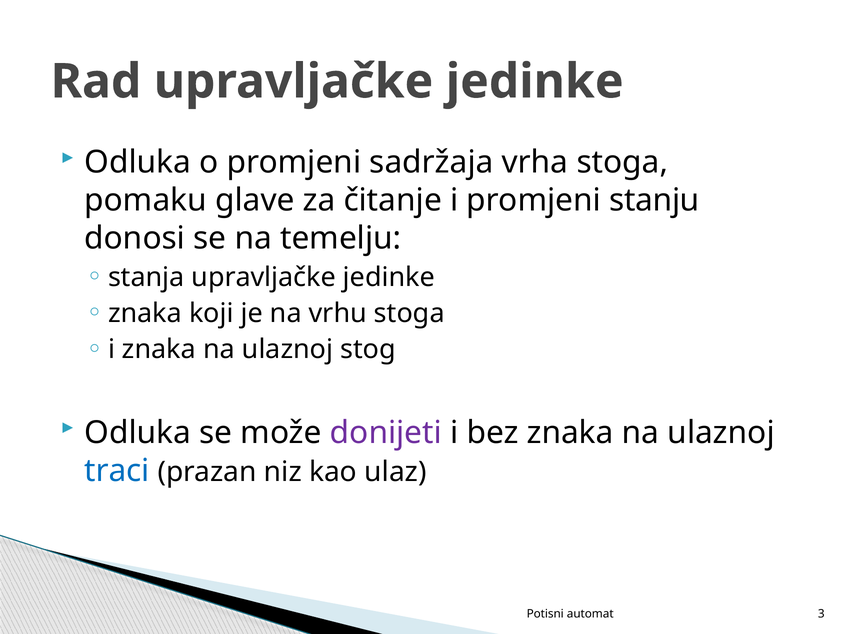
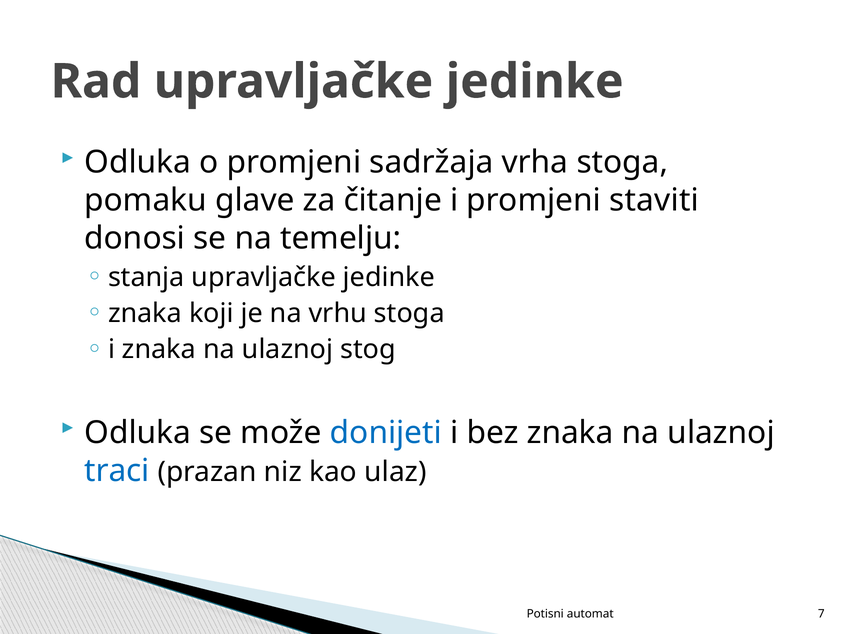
stanju: stanju -> staviti (654, 200)
donijeti colour: purple -> blue (386, 432)
3: 3 -> 7 (821, 614)
